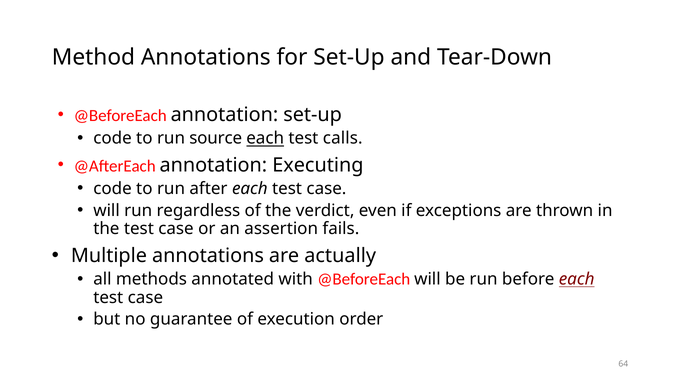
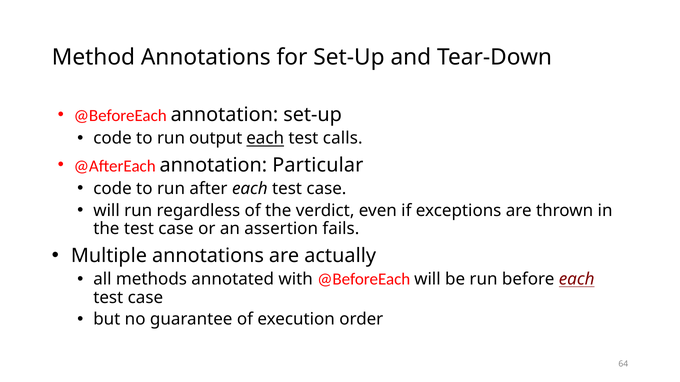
source: source -> output (216, 138)
Executing: Executing -> Particular (318, 165)
